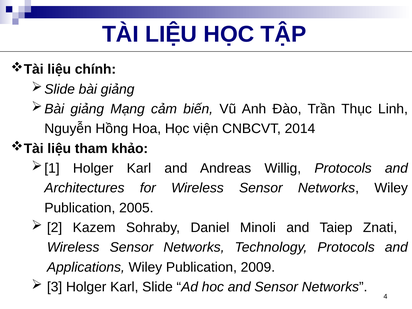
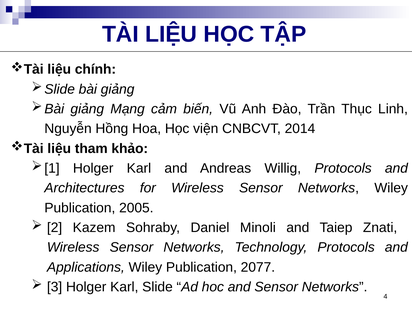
2009: 2009 -> 2077 (258, 267)
